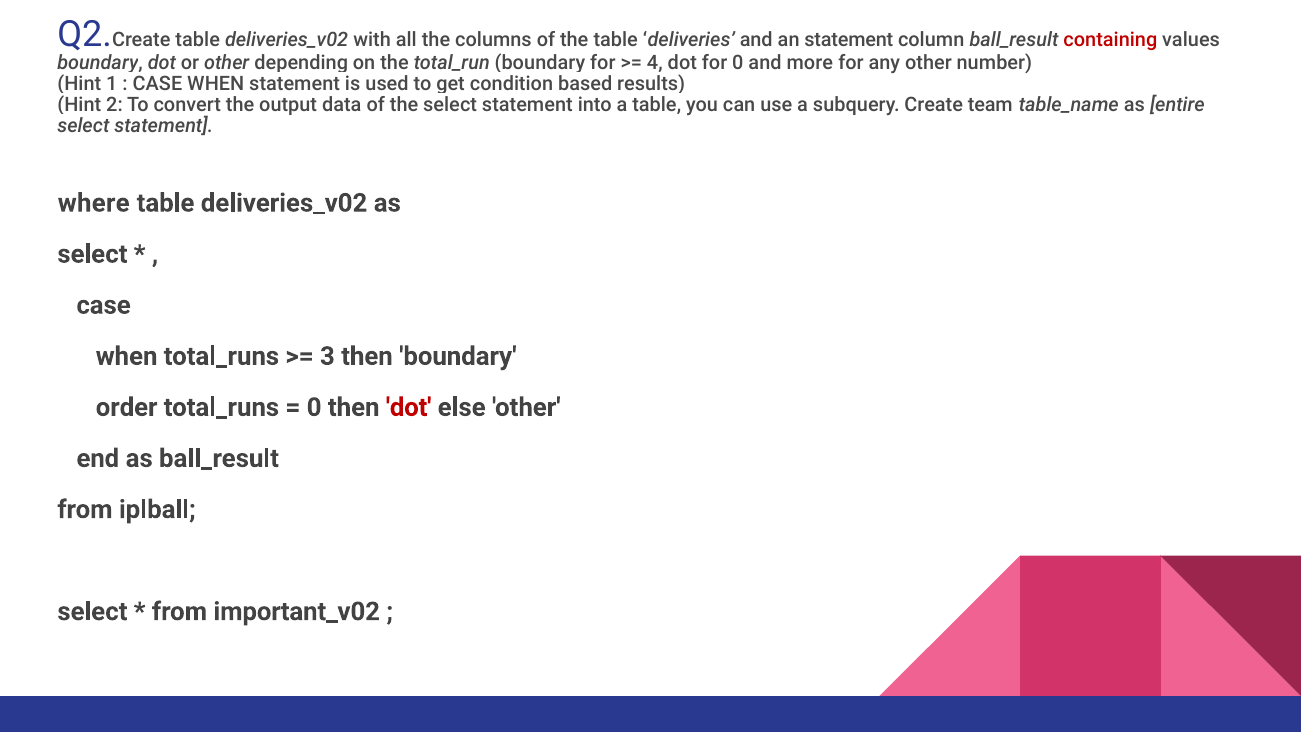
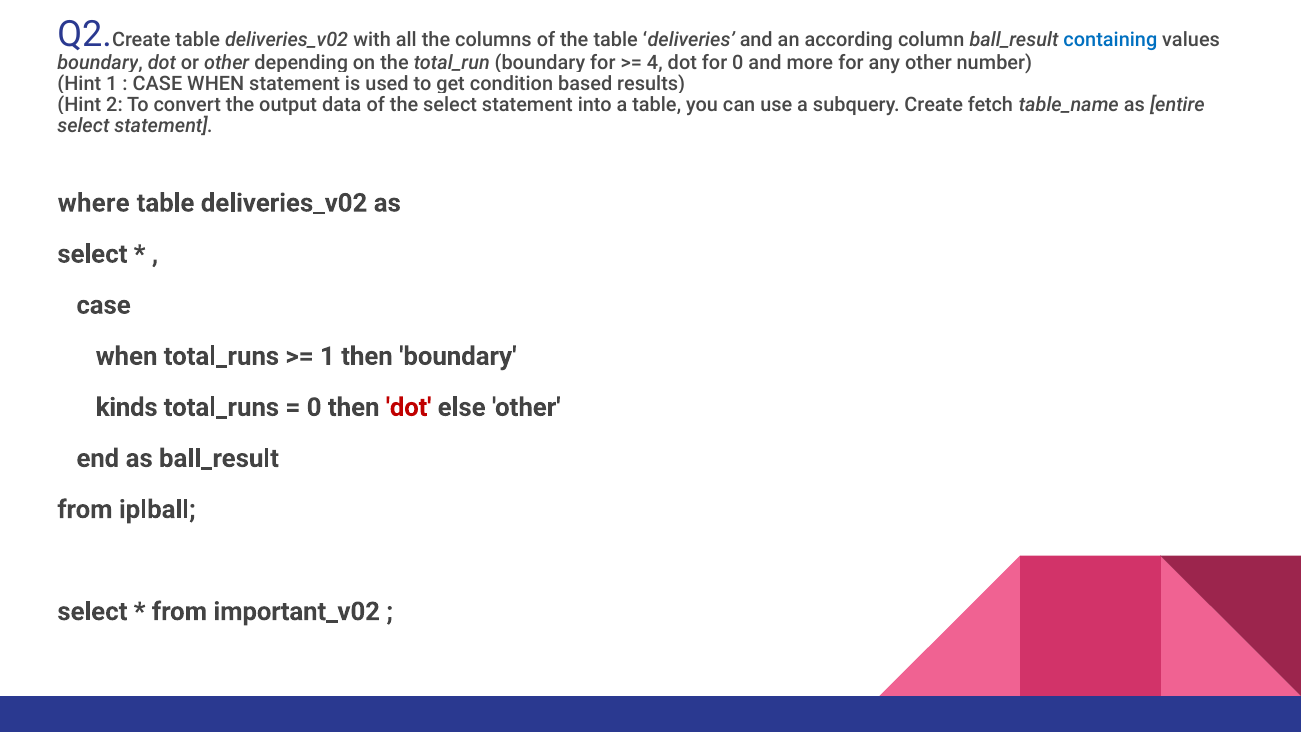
an statement: statement -> according (849, 40)
containing colour: red -> blue (1110, 40)
team: team -> fetch (990, 105)
3: 3 -> 1 (327, 356)
order: order -> kinds (127, 407)
